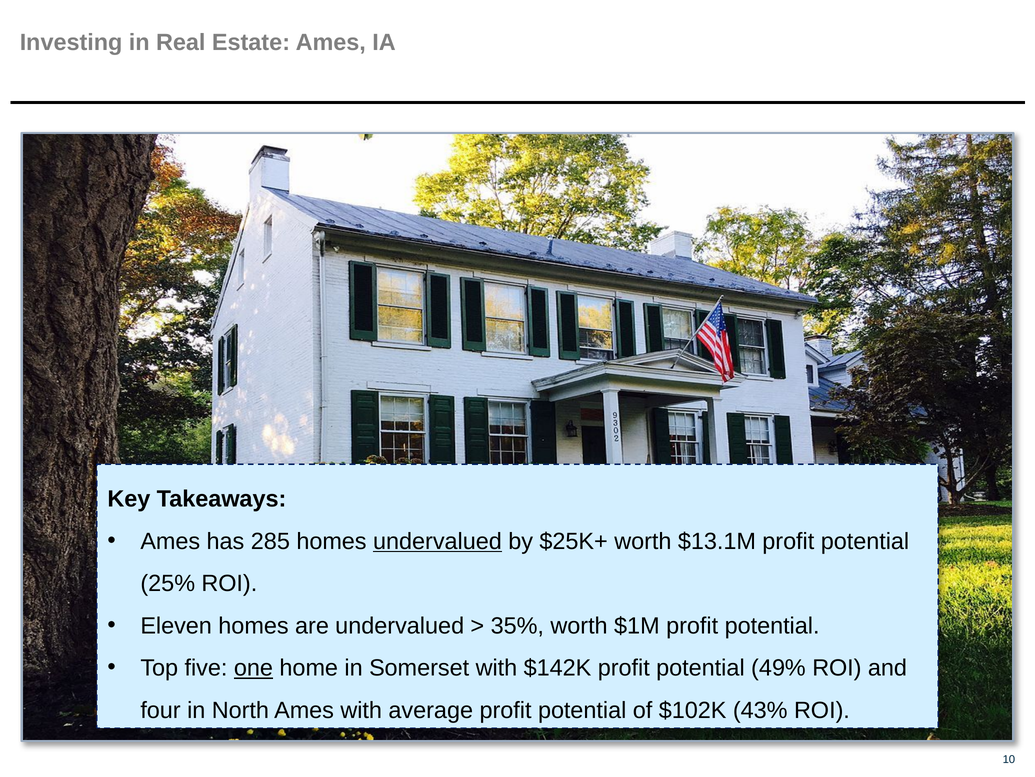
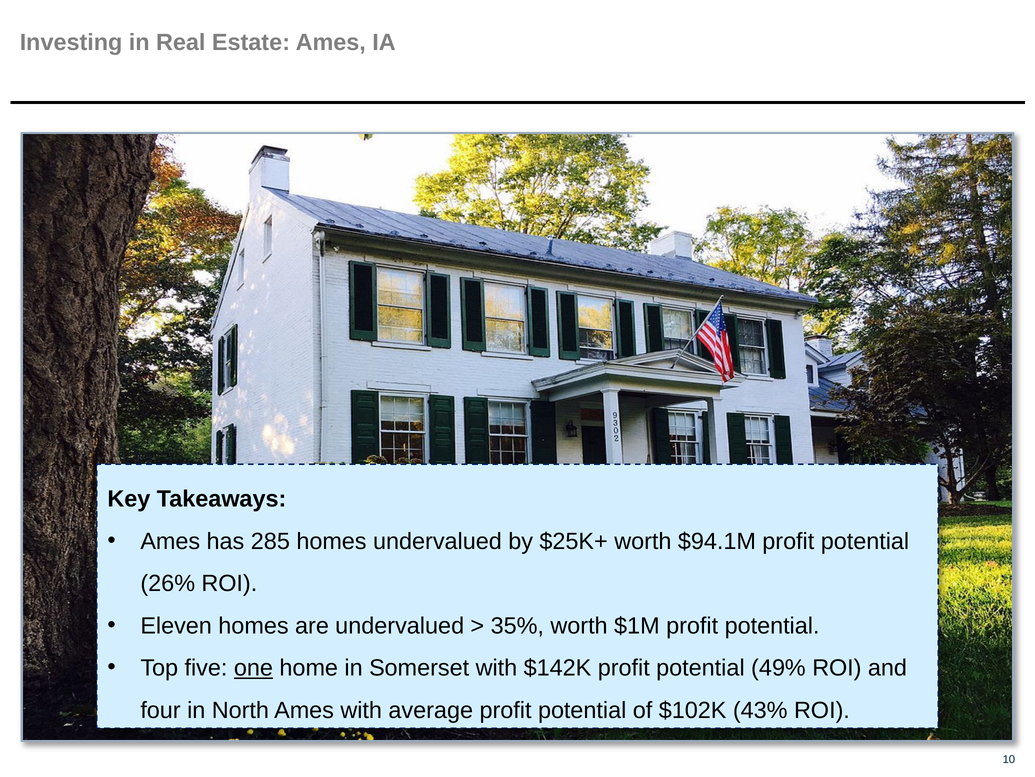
undervalued underline: present -> none (437, 541)
$13.1M: $13.1M -> $94.1M (717, 541)
25%: 25% -> 26% (168, 583)
